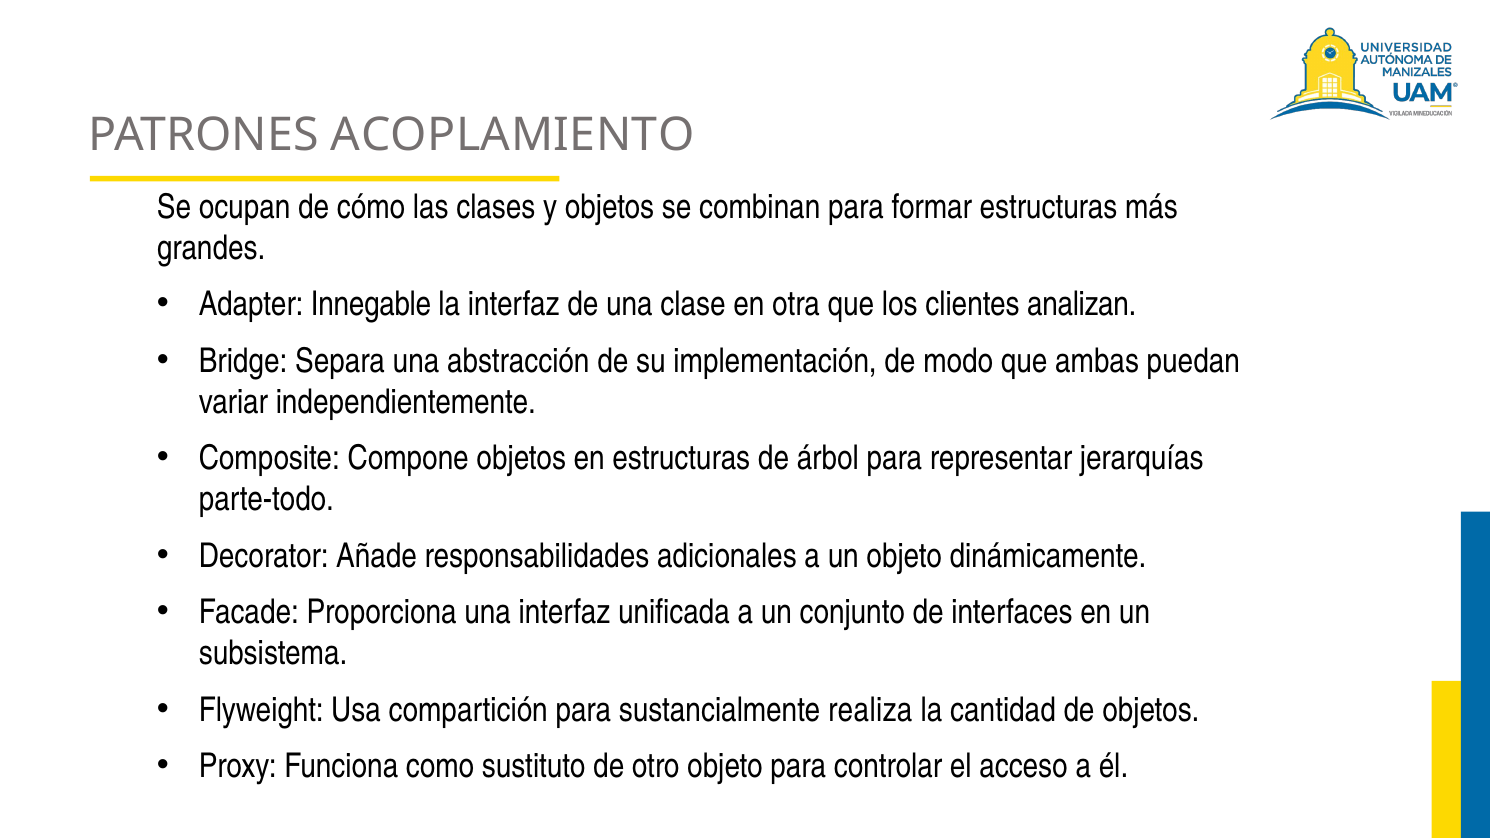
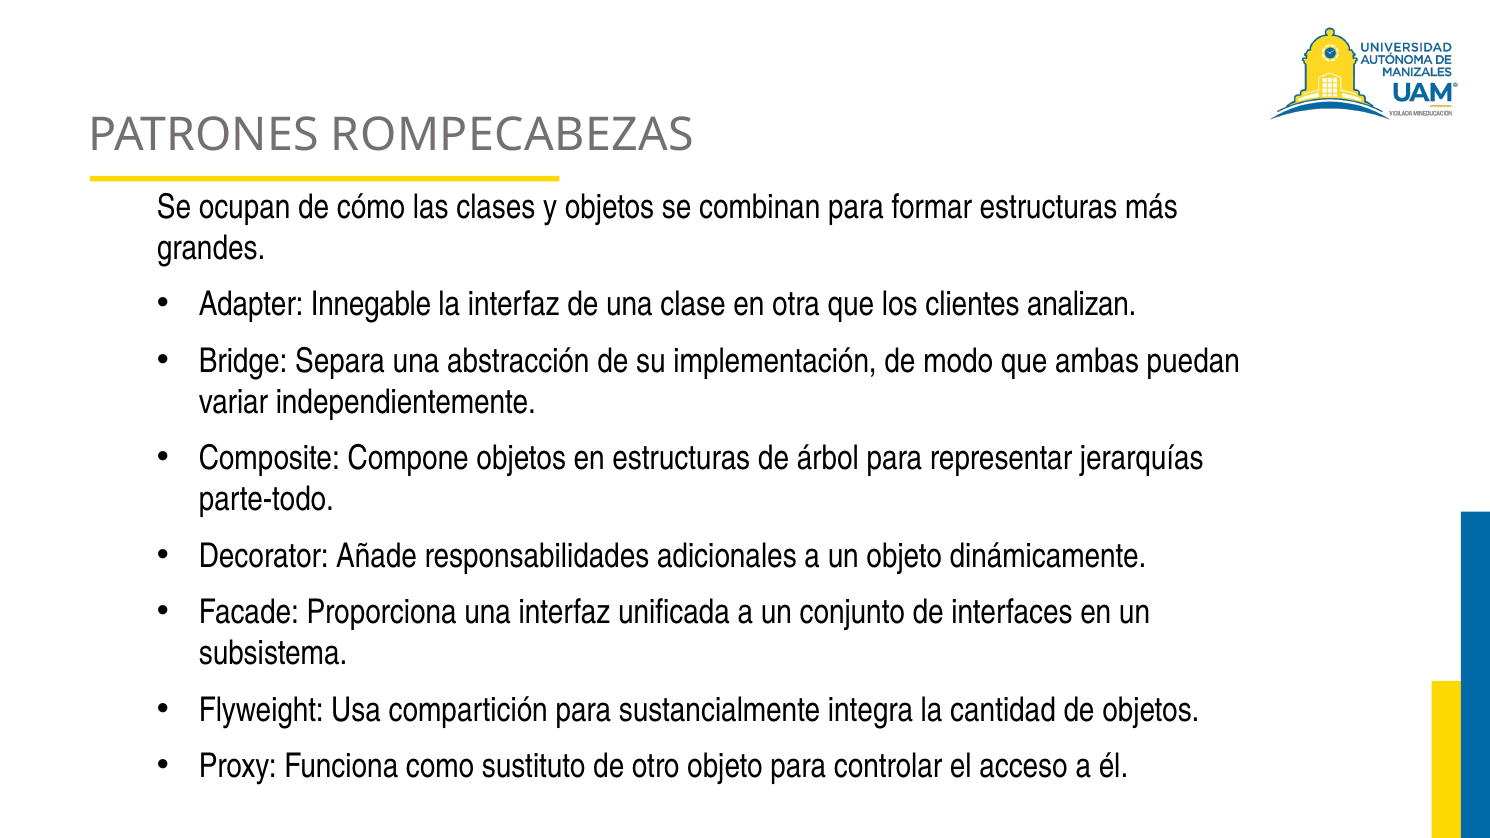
ACOPLAMIENTO: ACOPLAMIENTO -> ROMPECABEZAS (513, 135)
realiza: realiza -> integra (871, 710)
